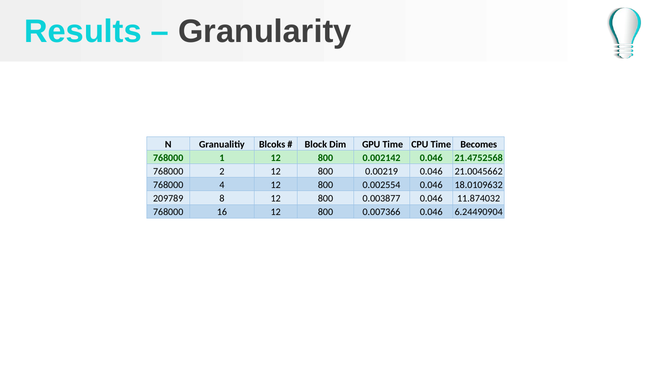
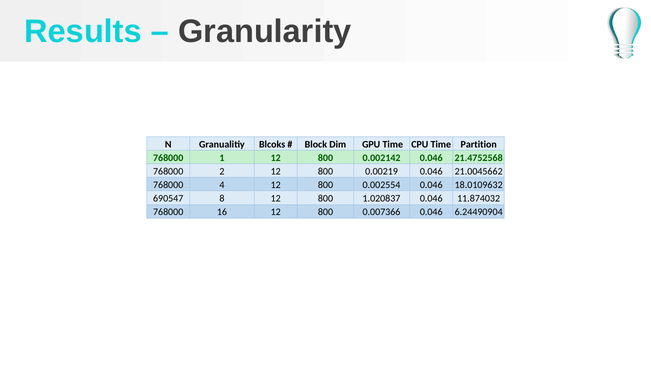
Becomes: Becomes -> Partition (479, 144)
209789: 209789 -> 690547 (168, 199)
0.003877: 0.003877 -> 1.020837 (381, 199)
